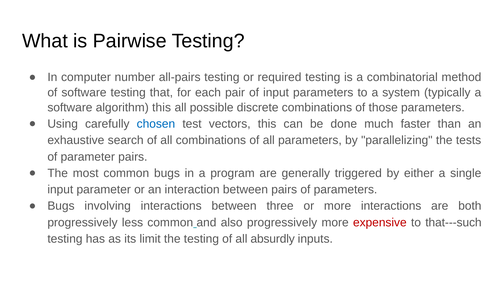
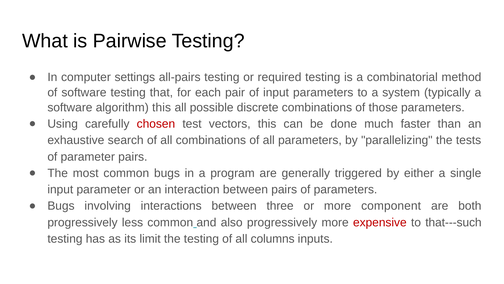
number: number -> settings (135, 77)
chosen colour: blue -> red (156, 124)
more interactions: interactions -> component (391, 206)
absurdly: absurdly -> columns (273, 239)
